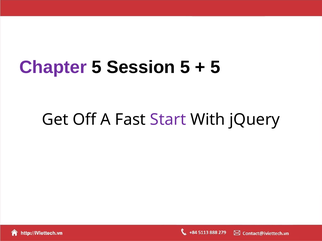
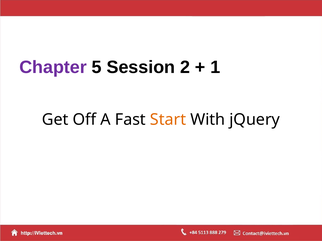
Session 5: 5 -> 2 (185, 67)
5: 5 -> 1 (215, 67)
Start colour: purple -> orange (168, 120)
